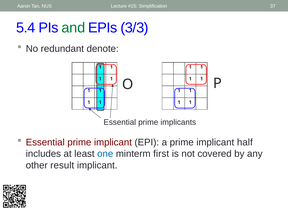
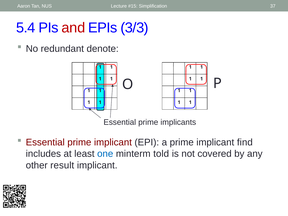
and colour: green -> red (73, 28)
half: half -> find (245, 142)
first: first -> told (161, 154)
